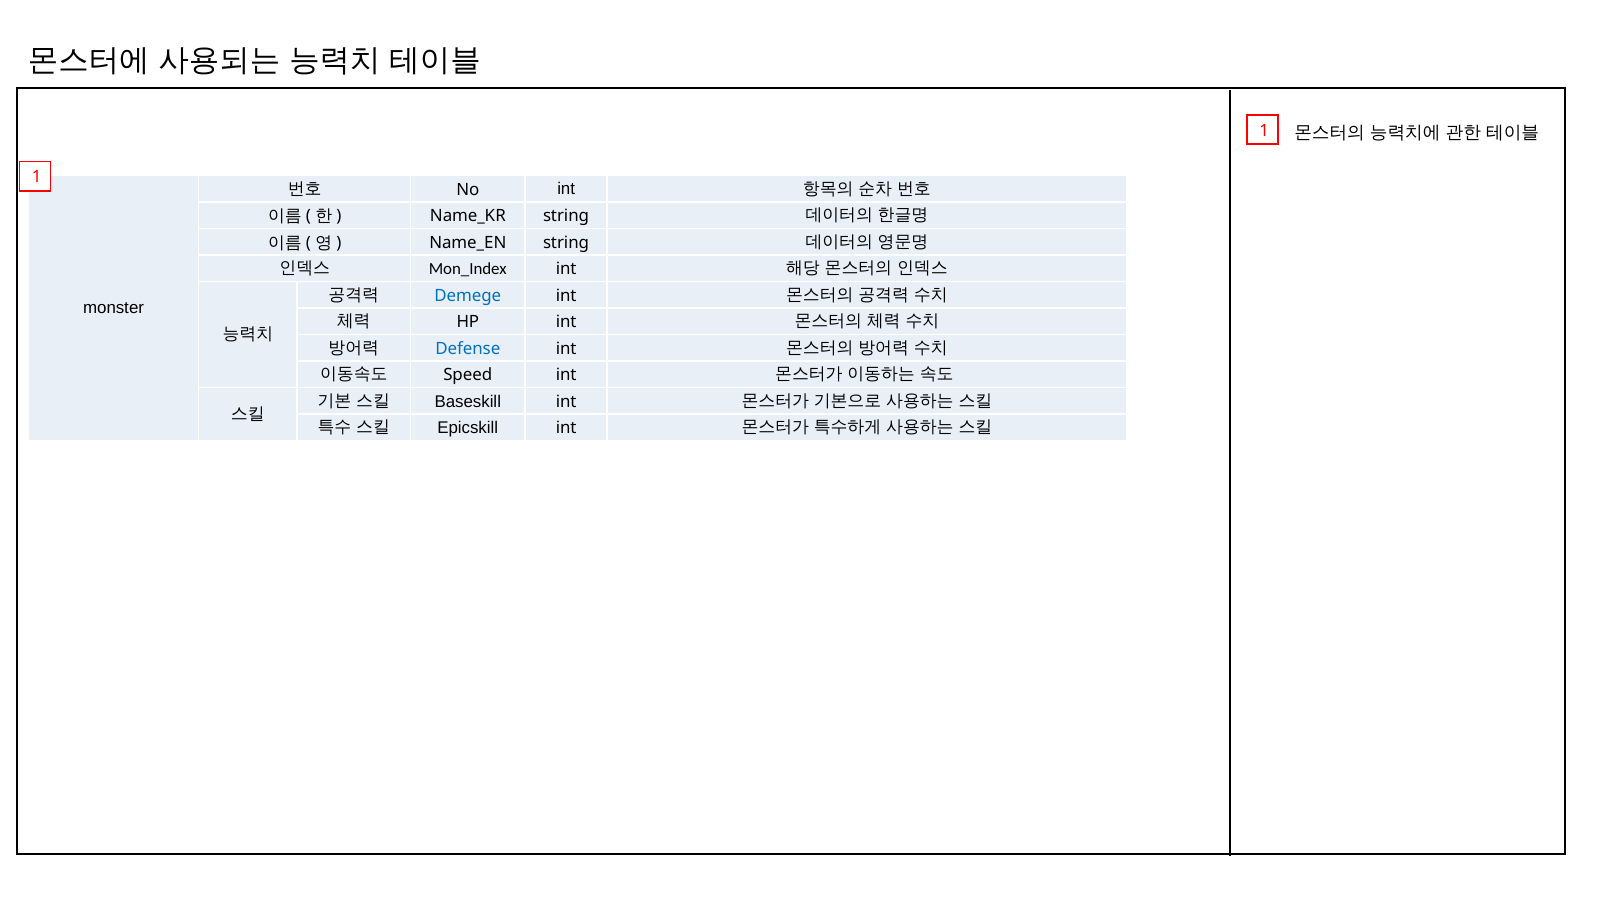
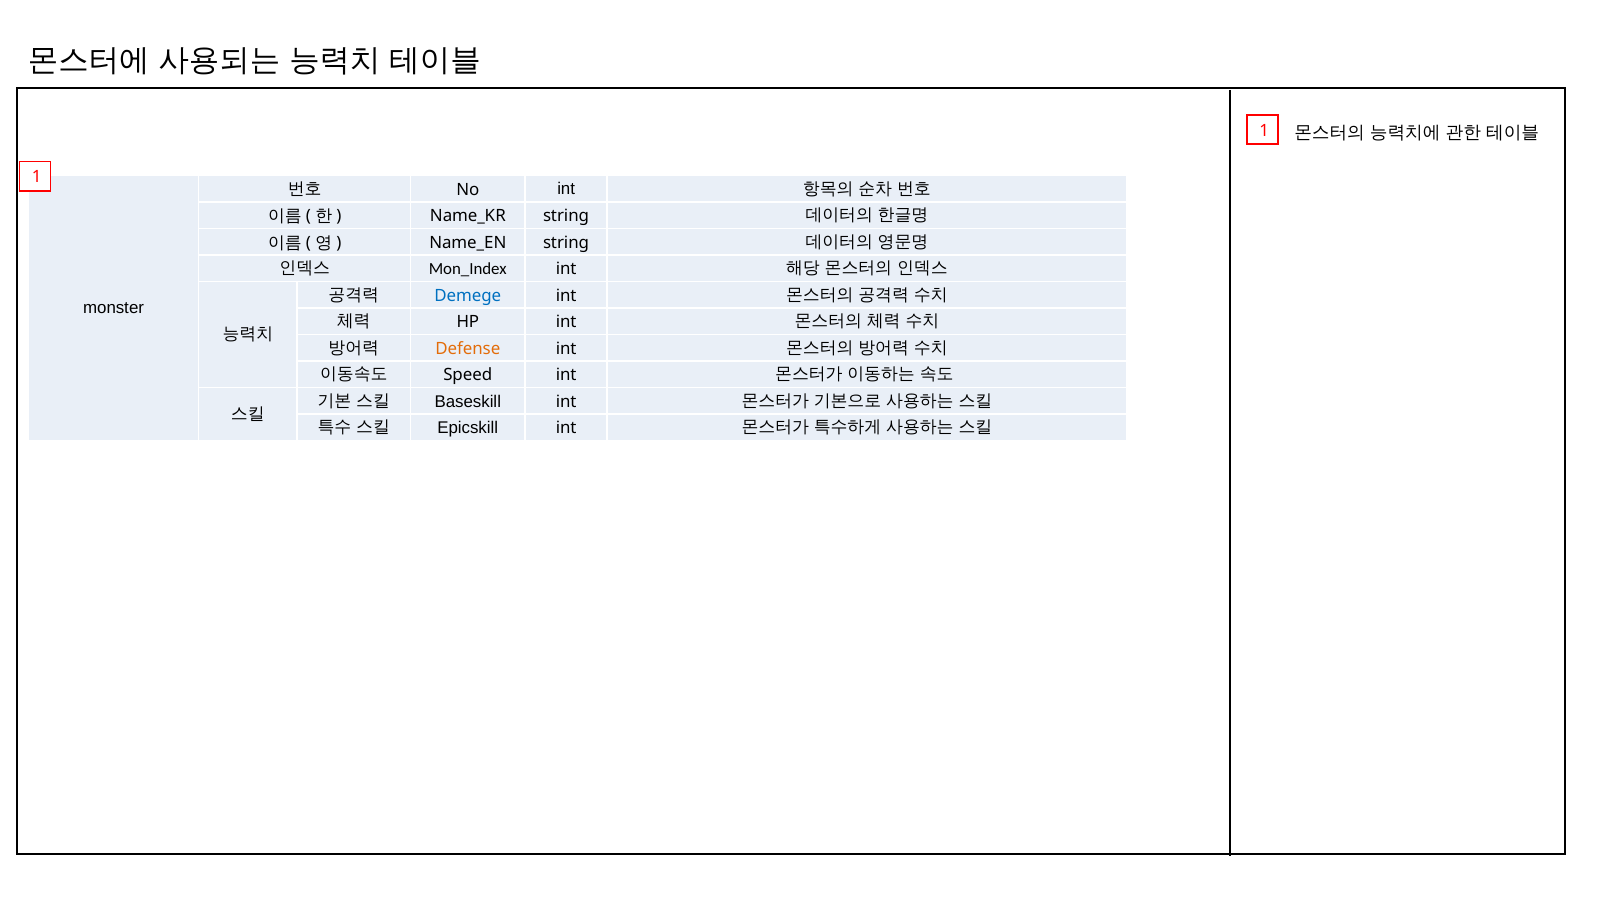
Defense colour: blue -> orange (468, 348)
